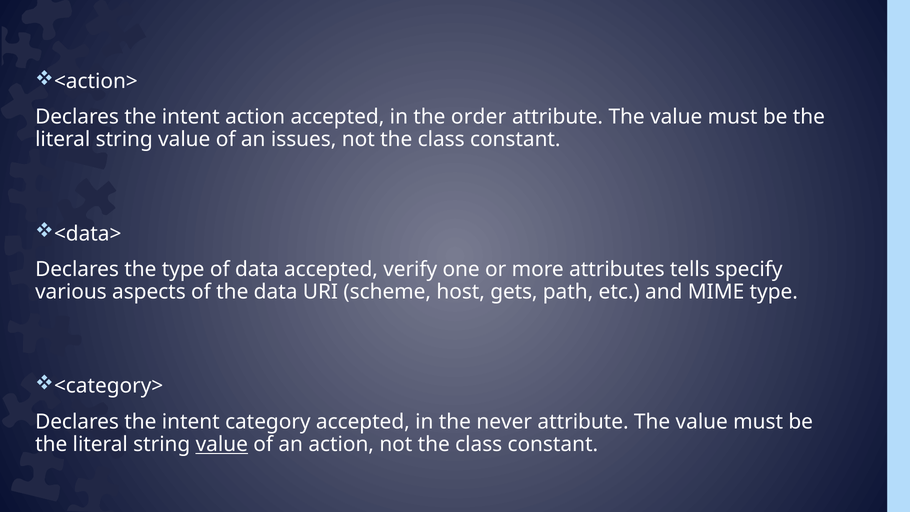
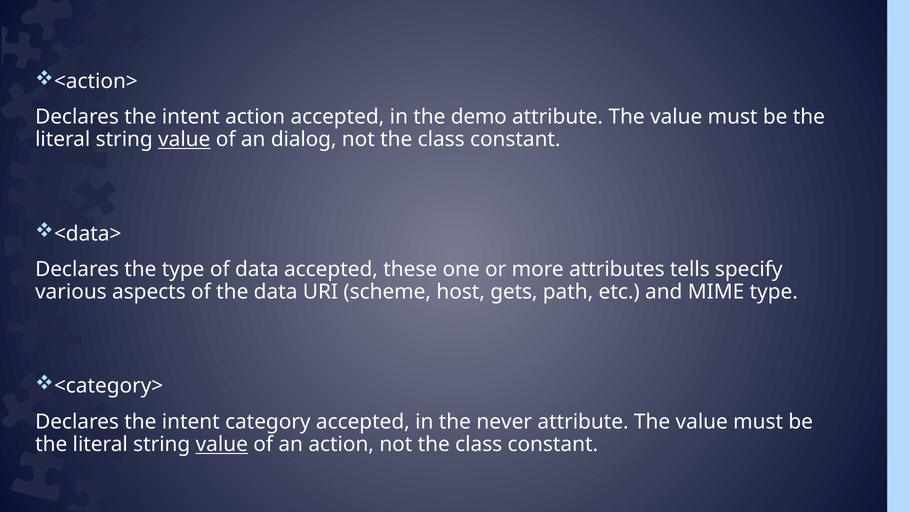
order: order -> demo (479, 117)
value underline: none -> present (184, 140)
issues: issues -> dialog (304, 140)
verify: verify -> these (410, 269)
